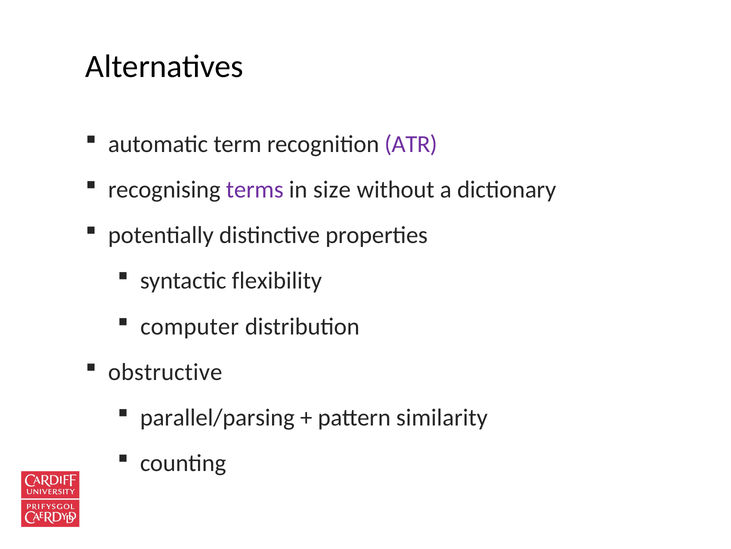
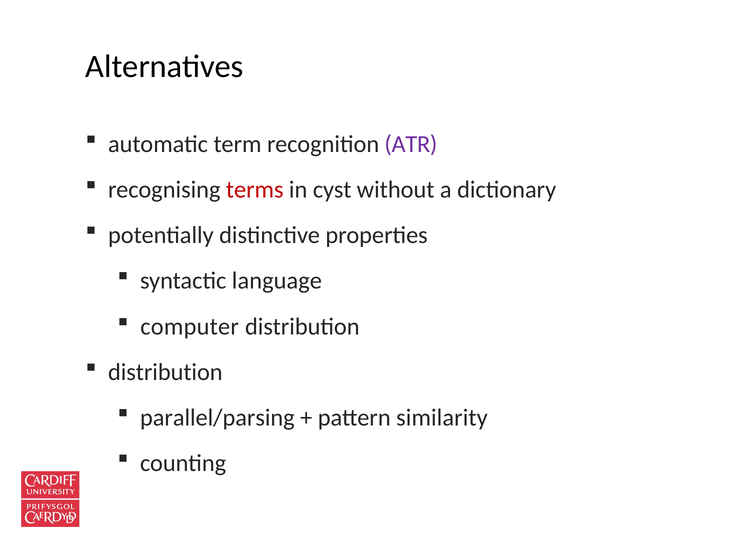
terms colour: purple -> red (255, 190)
size: size -> cyst (332, 190)
flexibility: flexibility -> language (277, 281)
obstructive: obstructive -> distribution (165, 371)
